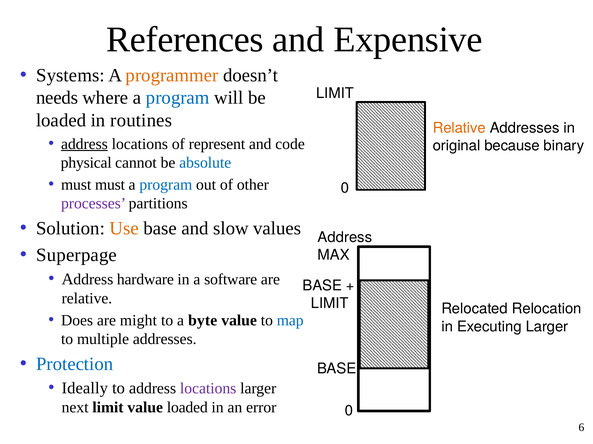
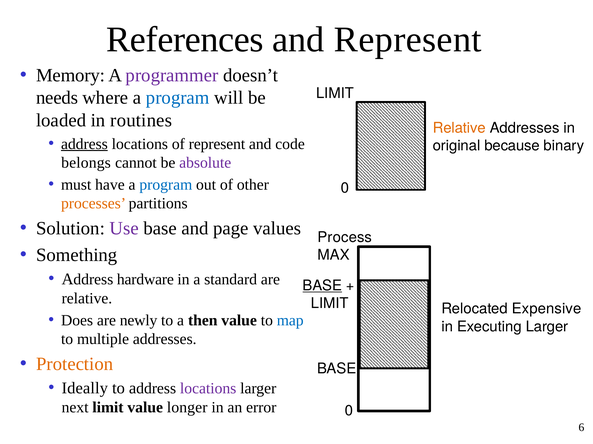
and Expensive: Expensive -> Represent (408, 40)
Systems: Systems -> Memory (71, 75)
programmer colour: orange -> purple (172, 75)
physical: physical -> belongs (86, 163)
absolute colour: blue -> purple (205, 163)
must must: must -> have (110, 185)
processes colour: purple -> orange (93, 204)
Use colour: orange -> purple (124, 229)
slow: slow -> page (231, 229)
Address: Address -> Process (345, 238)
Superpage: Superpage -> Something (77, 255)
software: software -> standard (231, 280)
BASE underline: none -> present (322, 286)
Relocation: Relocation -> Expensive (547, 309)
might: might -> newly (139, 321)
byte: byte -> then (203, 321)
Protection colour: blue -> orange (75, 364)
value loaded: loaded -> longer (187, 408)
